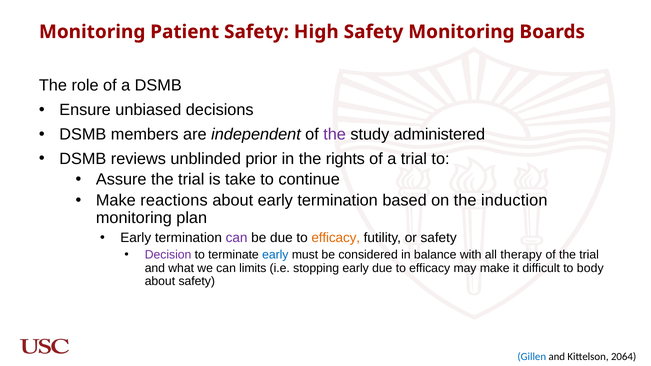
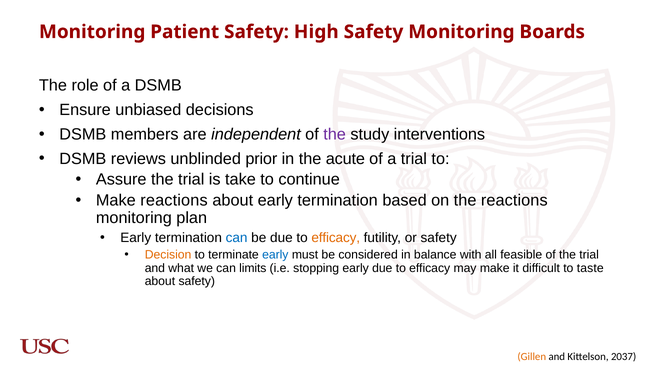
administered: administered -> interventions (439, 134)
rights: rights -> acute (345, 159)
the induction: induction -> reactions (514, 201)
can colour: purple -> blue (237, 238)
Decision colour: purple -> orange (168, 255)
therapy: therapy -> feasible (521, 255)
body: body -> taste (590, 268)
Gillen colour: blue -> orange (532, 357)
2064: 2064 -> 2037 (624, 357)
